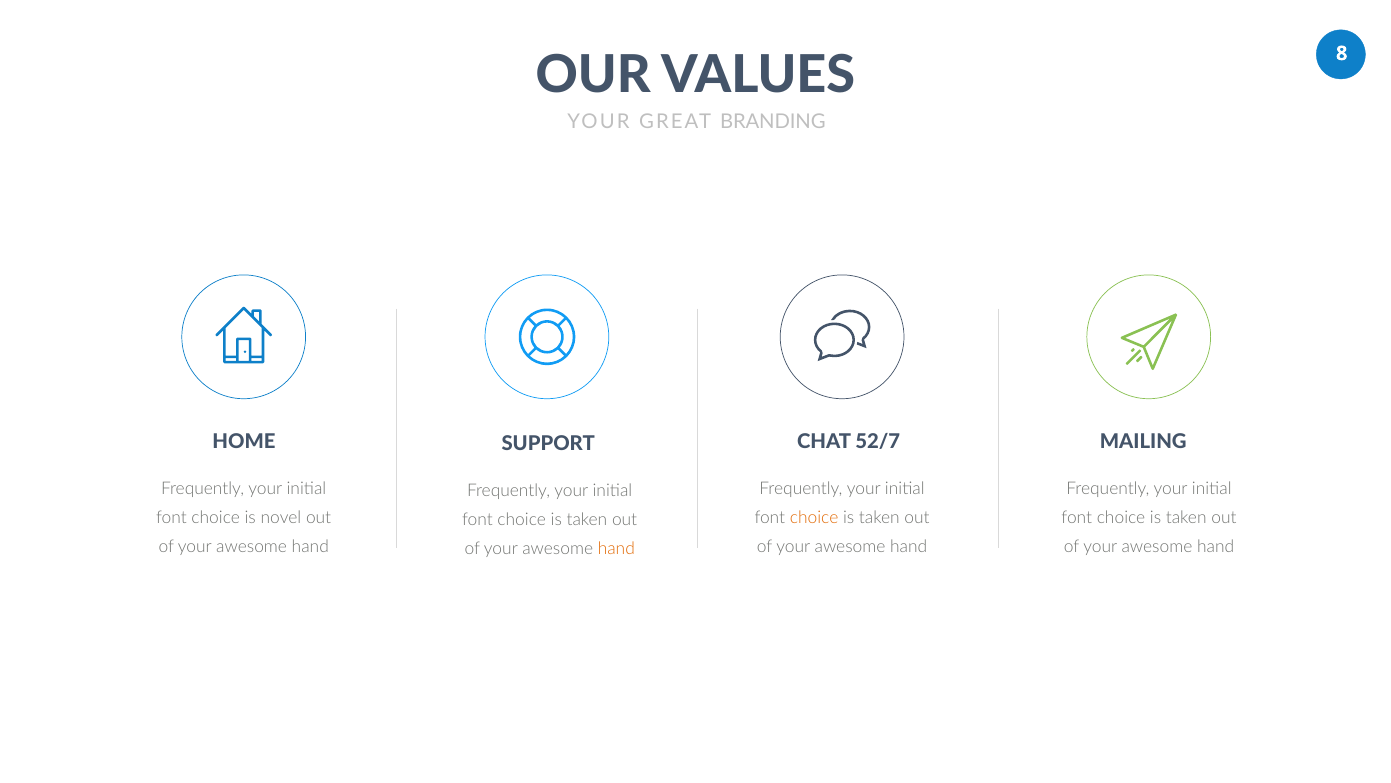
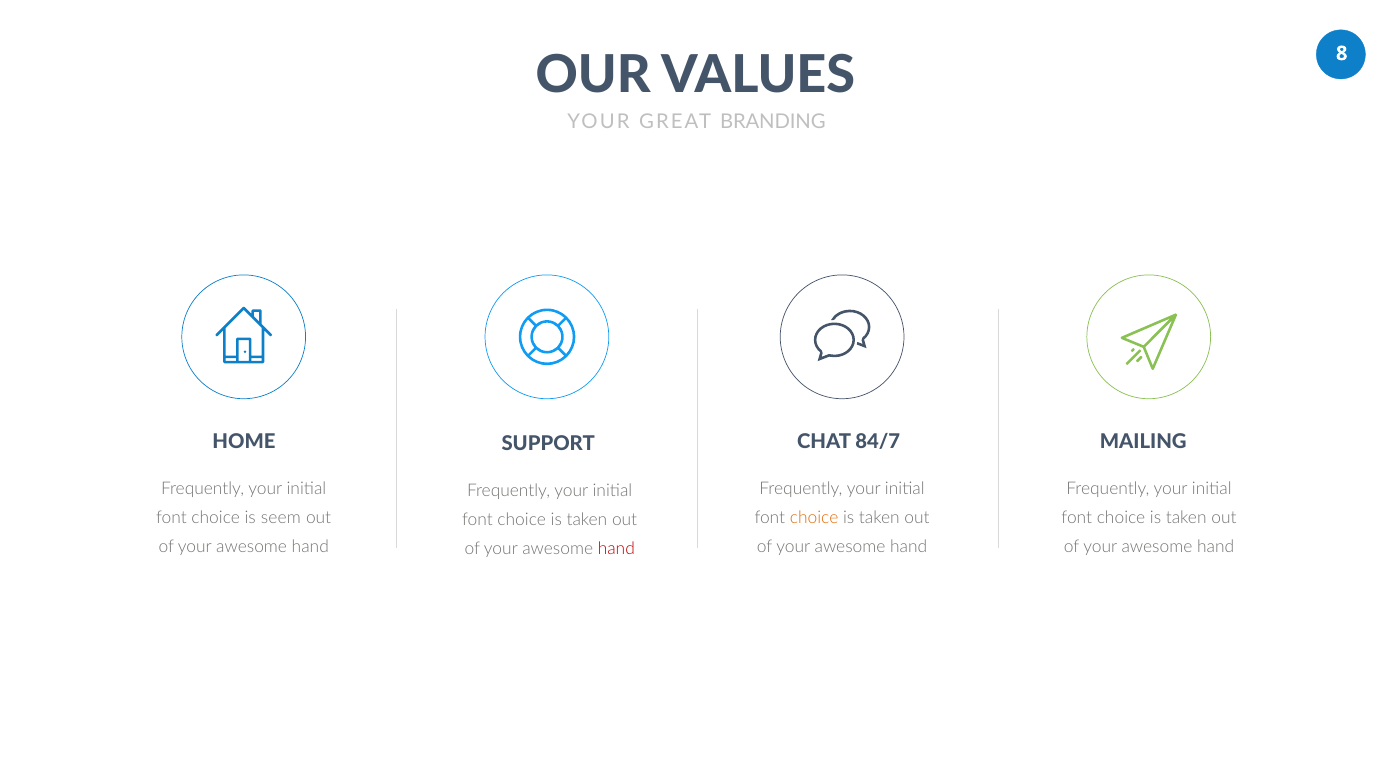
52/7: 52/7 -> 84/7 (878, 442)
novel: novel -> seem (281, 518)
hand colour: orange -> red (616, 549)
